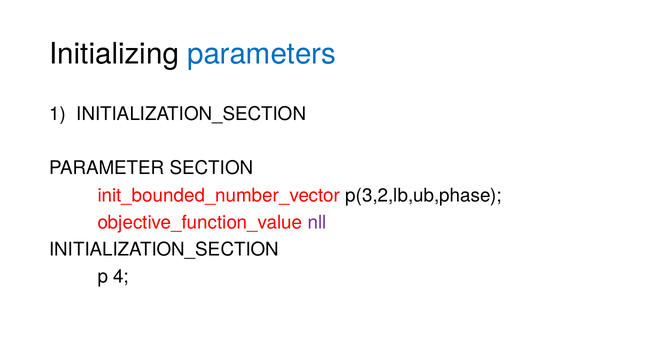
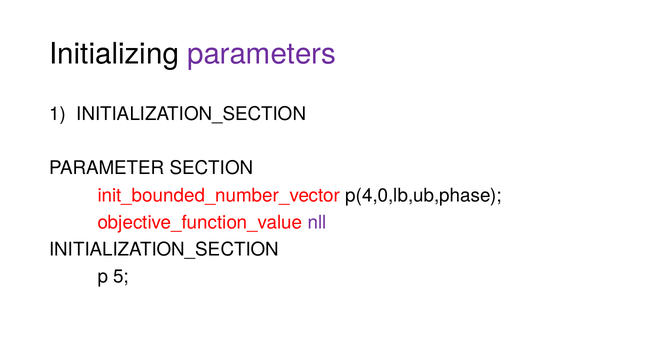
parameters colour: blue -> purple (262, 54)
p(3,2,lb,ub,phase: p(3,2,lb,ub,phase -> p(4,0,lb,ub,phase (424, 195)
4: 4 -> 5 (121, 276)
